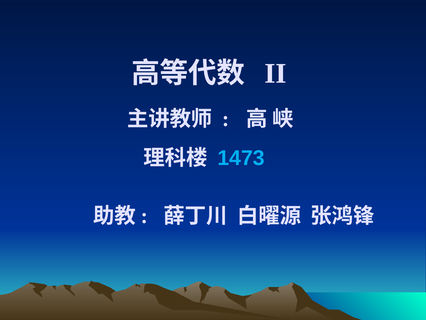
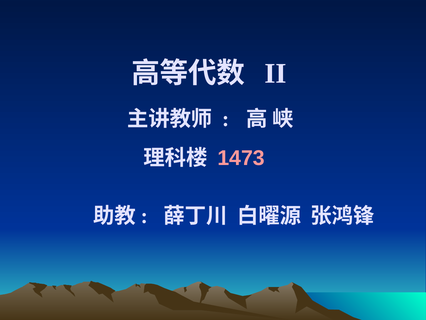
1473 colour: light blue -> pink (241, 158)
